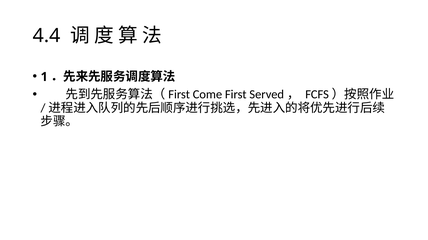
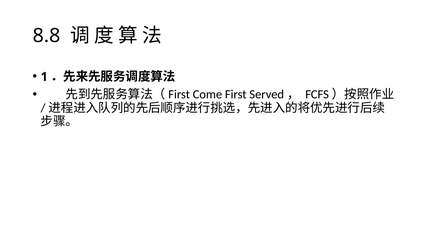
4.4: 4.4 -> 8.8 (46, 36)
